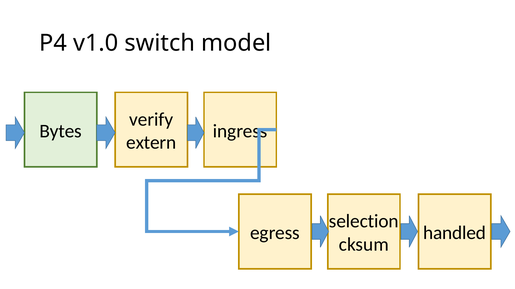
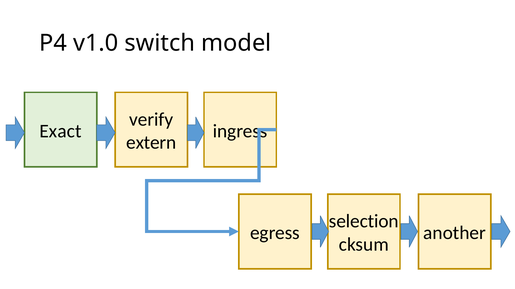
Bytes: Bytes -> Exact (60, 131)
handled: handled -> another (455, 233)
